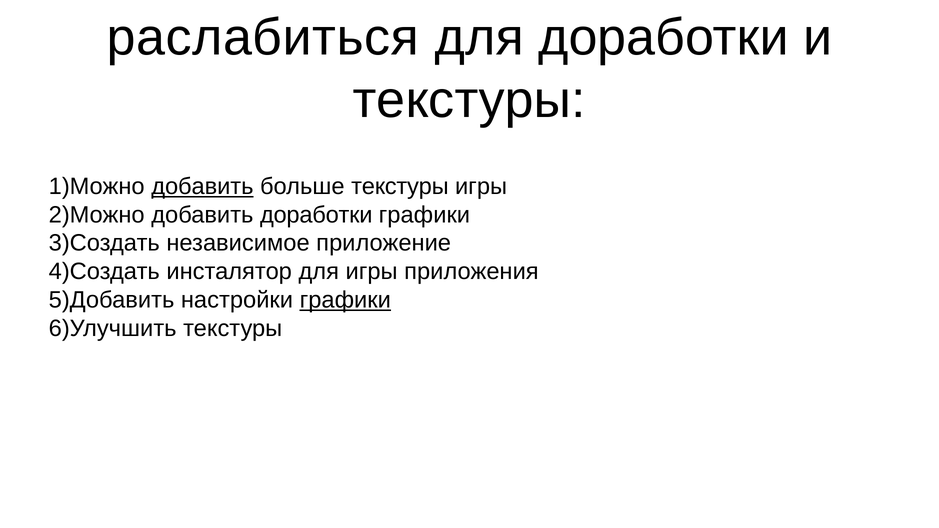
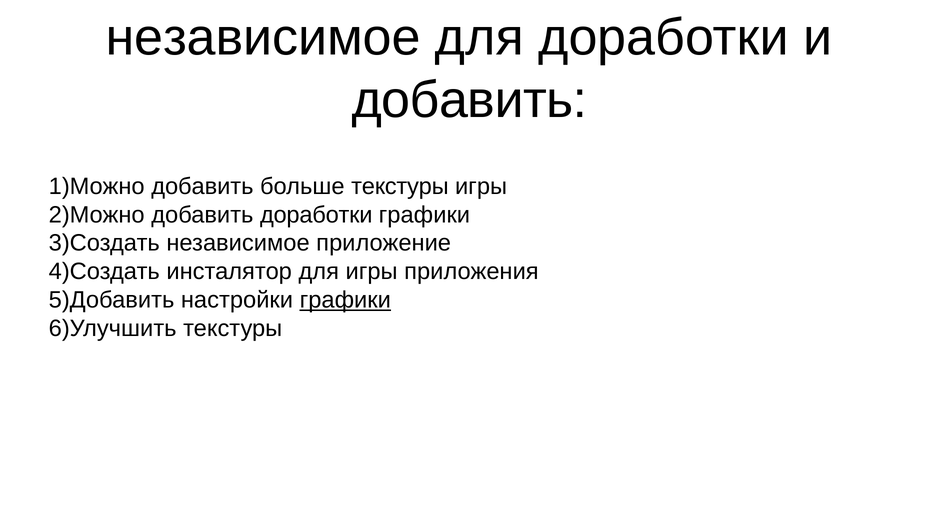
раслабиться: раслабиться -> независимое (263, 37)
текстуры: текстуры -> добавить (469, 100)
добавить underline: present -> none (202, 186)
